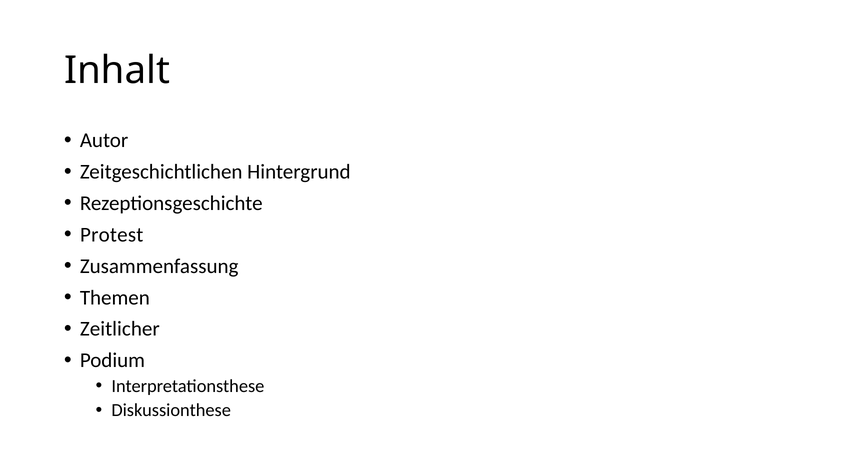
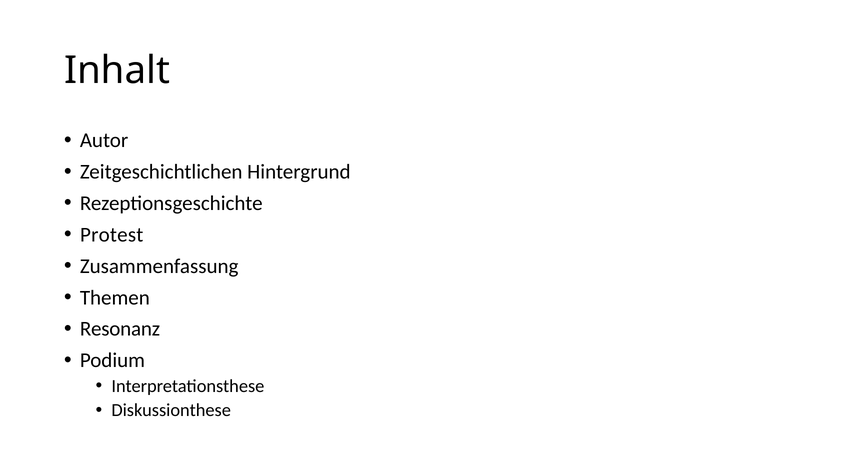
Zeitlicher: Zeitlicher -> Resonanz (120, 329)
